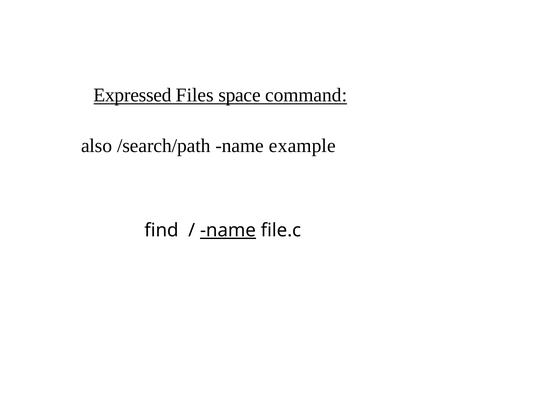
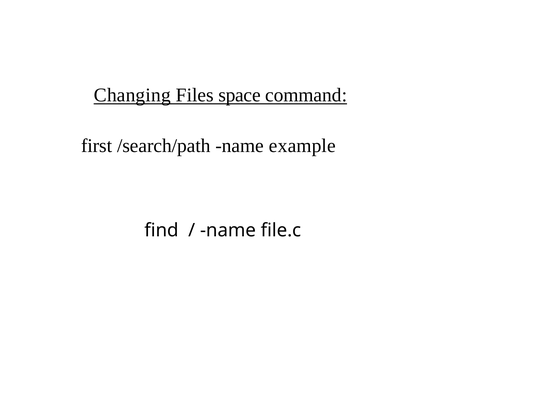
Expressed: Expressed -> Changing (132, 95)
also: also -> first (97, 146)
name underline: present -> none (228, 230)
